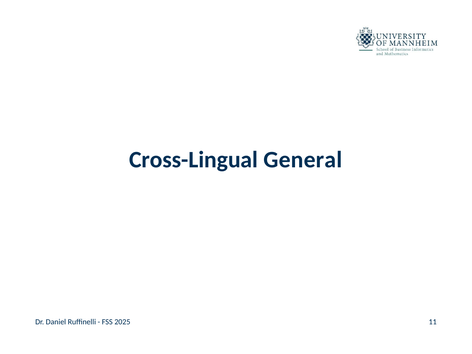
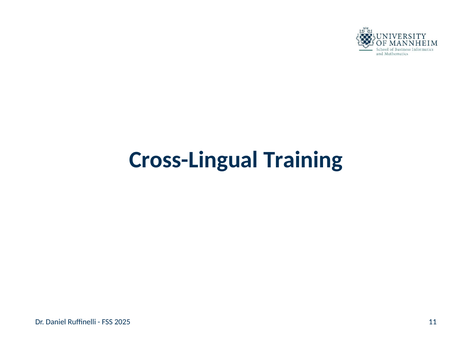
General: General -> Training (303, 160)
